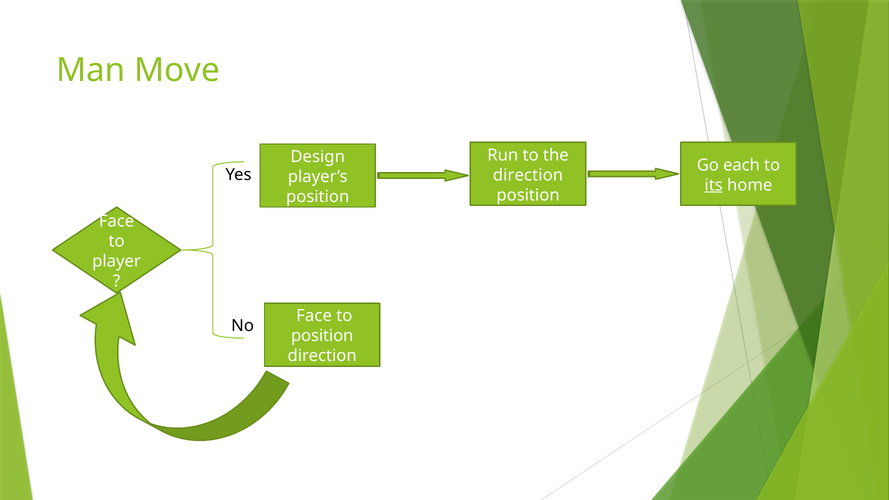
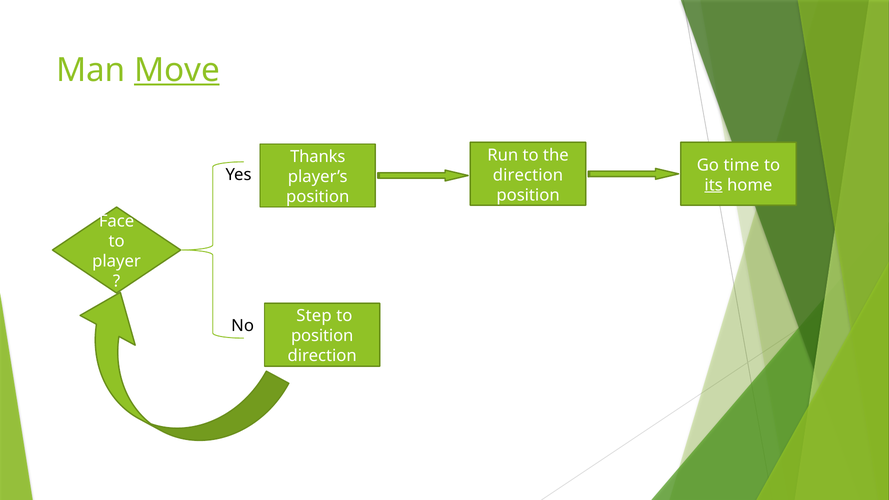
Move underline: none -> present (177, 70)
Design: Design -> Thanks (318, 157)
each: each -> time (741, 165)
Face: Face -> Step (314, 316)
